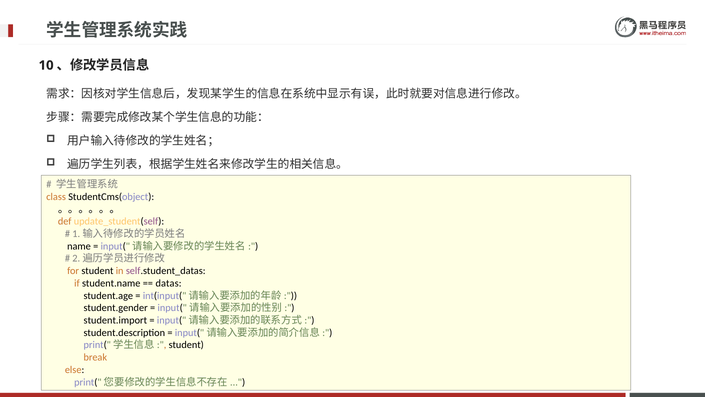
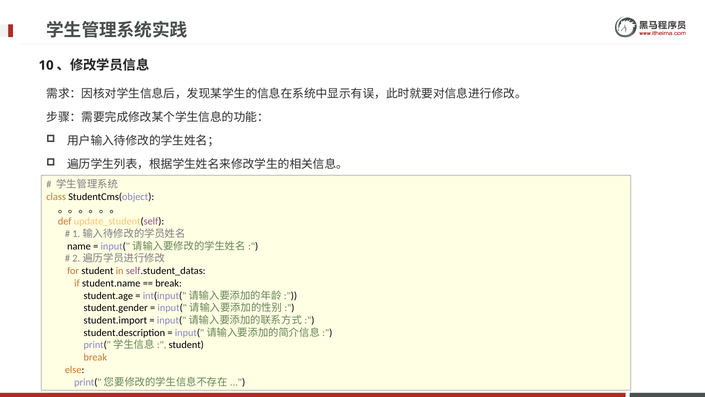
datas: datas -> break (169, 283)
